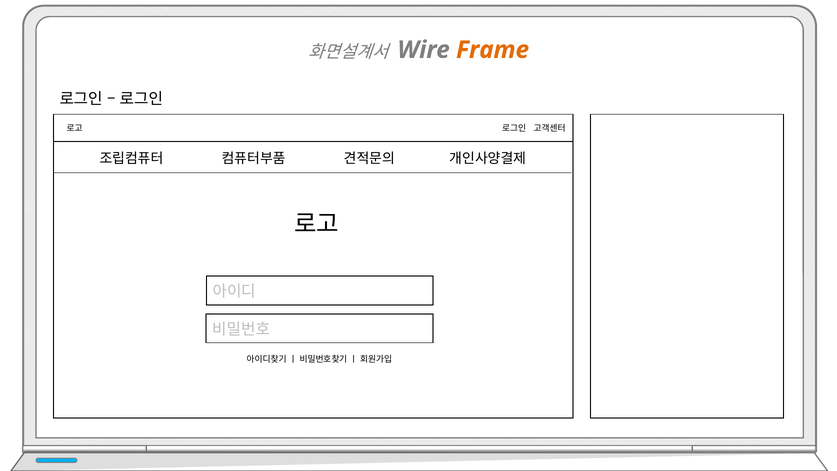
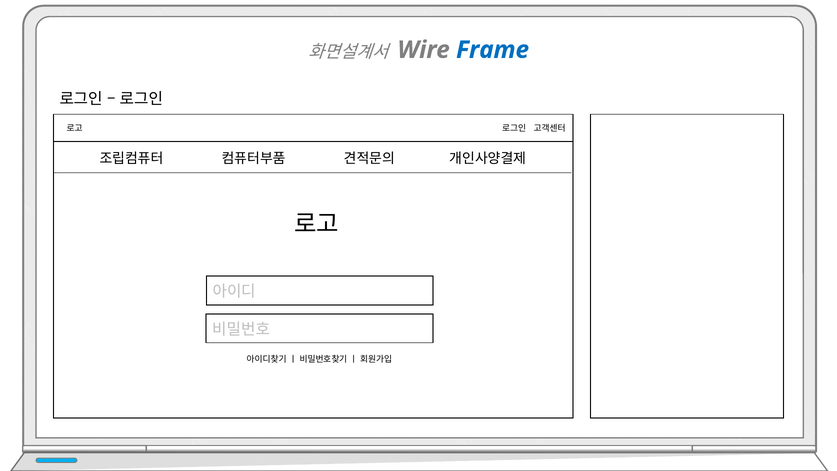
Frame colour: orange -> blue (493, 50)
